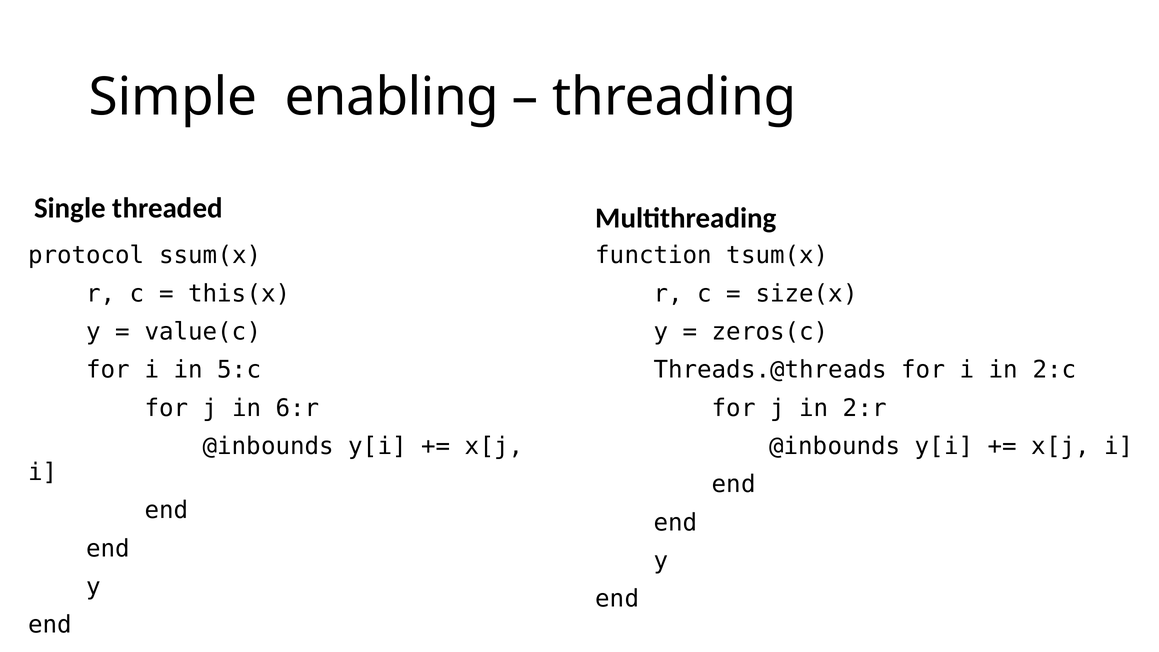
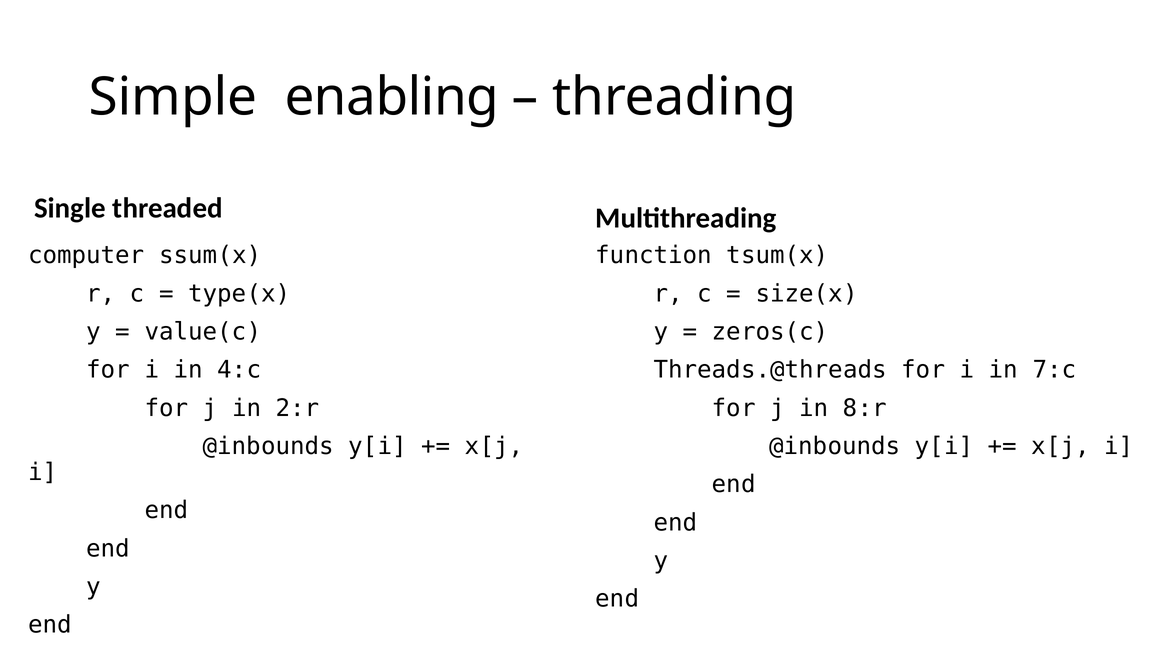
protocol: protocol -> computer (86, 255)
this(x: this(x -> type(x (239, 294)
5:c: 5:c -> 4:c (239, 370)
2:c: 2:c -> 7:c (1054, 370)
6:r: 6:r -> 2:r (297, 408)
2:r: 2:r -> 8:r (865, 408)
